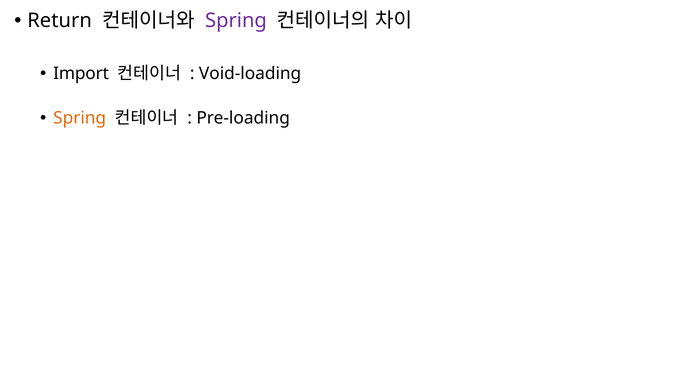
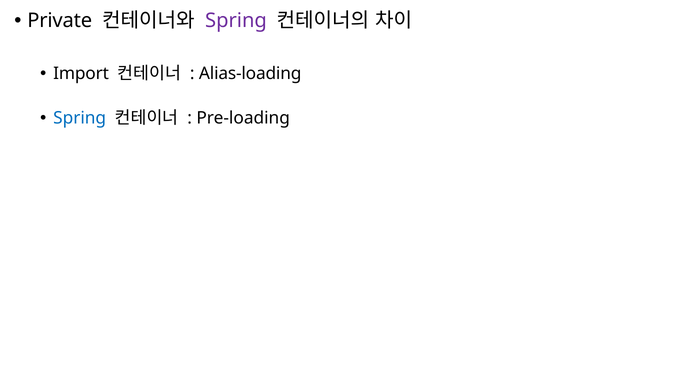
Return: Return -> Private (60, 21)
Void-loading: Void-loading -> Alias-loading (250, 74)
Spring colour: orange -> blue (80, 118)
